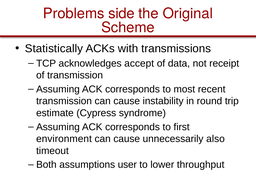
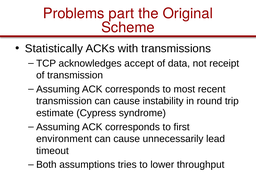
side: side -> part (121, 14)
also: also -> lead (216, 139)
user: user -> tries (127, 165)
